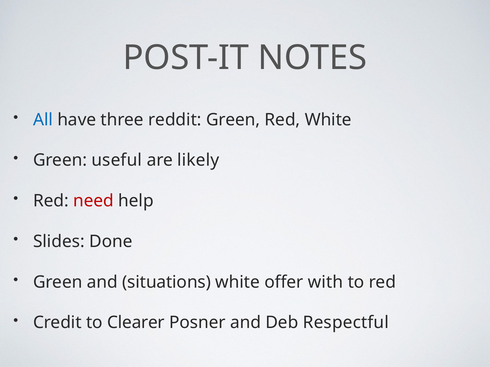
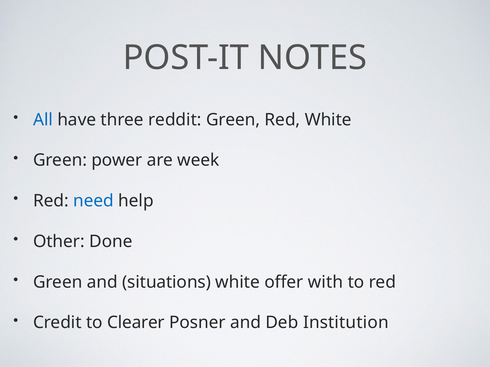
useful: useful -> power (117, 161)
likely: likely -> week (198, 161)
need colour: red -> blue (93, 201)
Slides: Slides -> Other (59, 242)
Respectful: Respectful -> Institution (346, 323)
